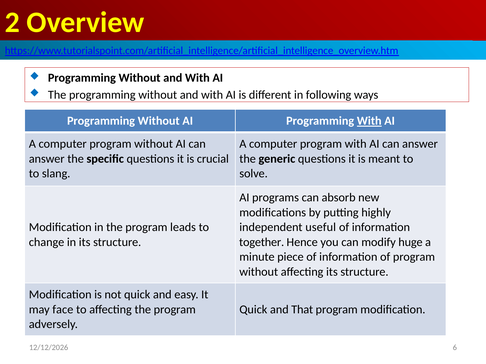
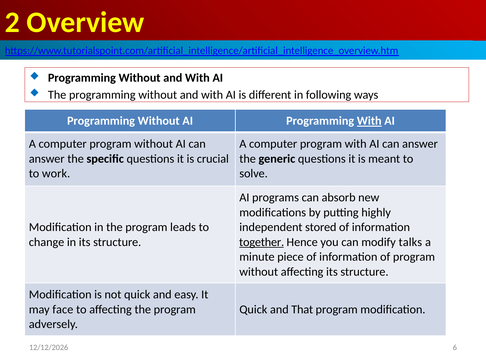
slang: slang -> work (56, 174)
useful: useful -> stored (321, 228)
together underline: none -> present (262, 242)
huge: huge -> talks (410, 242)
